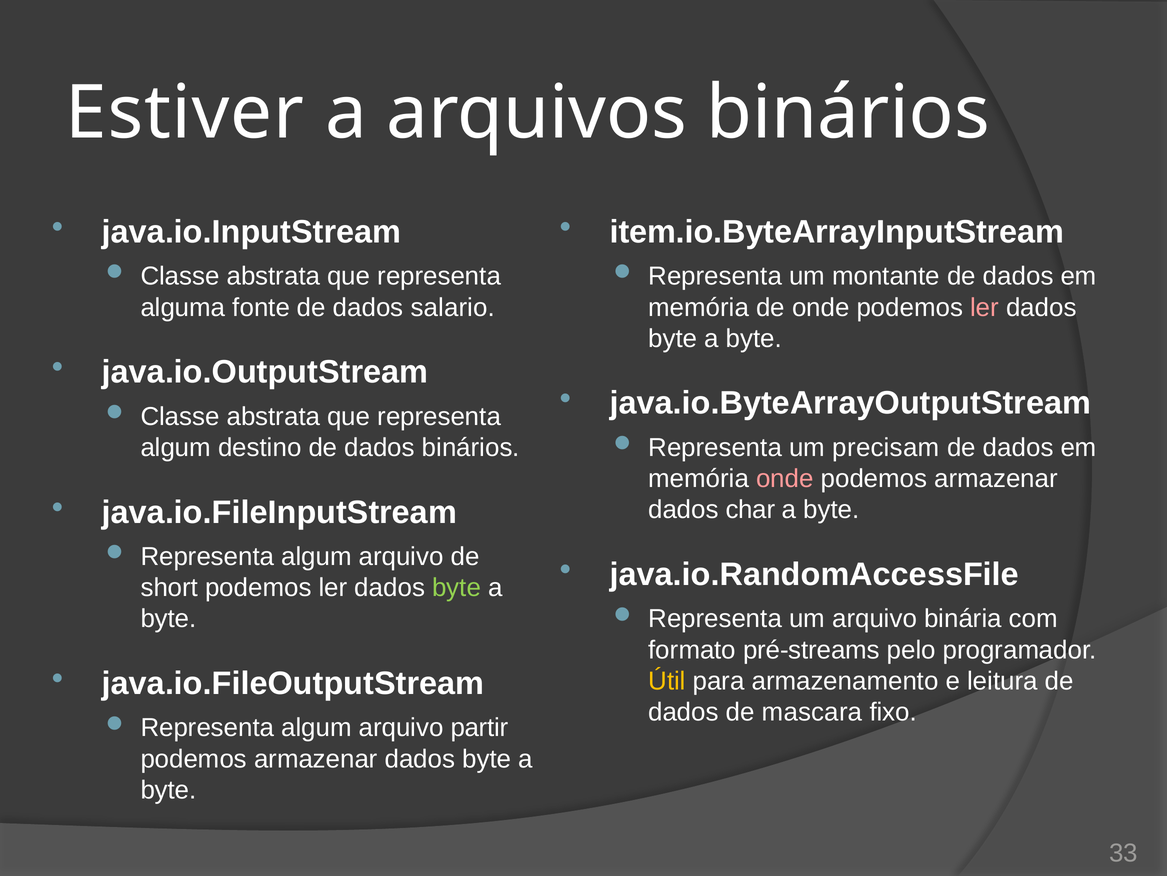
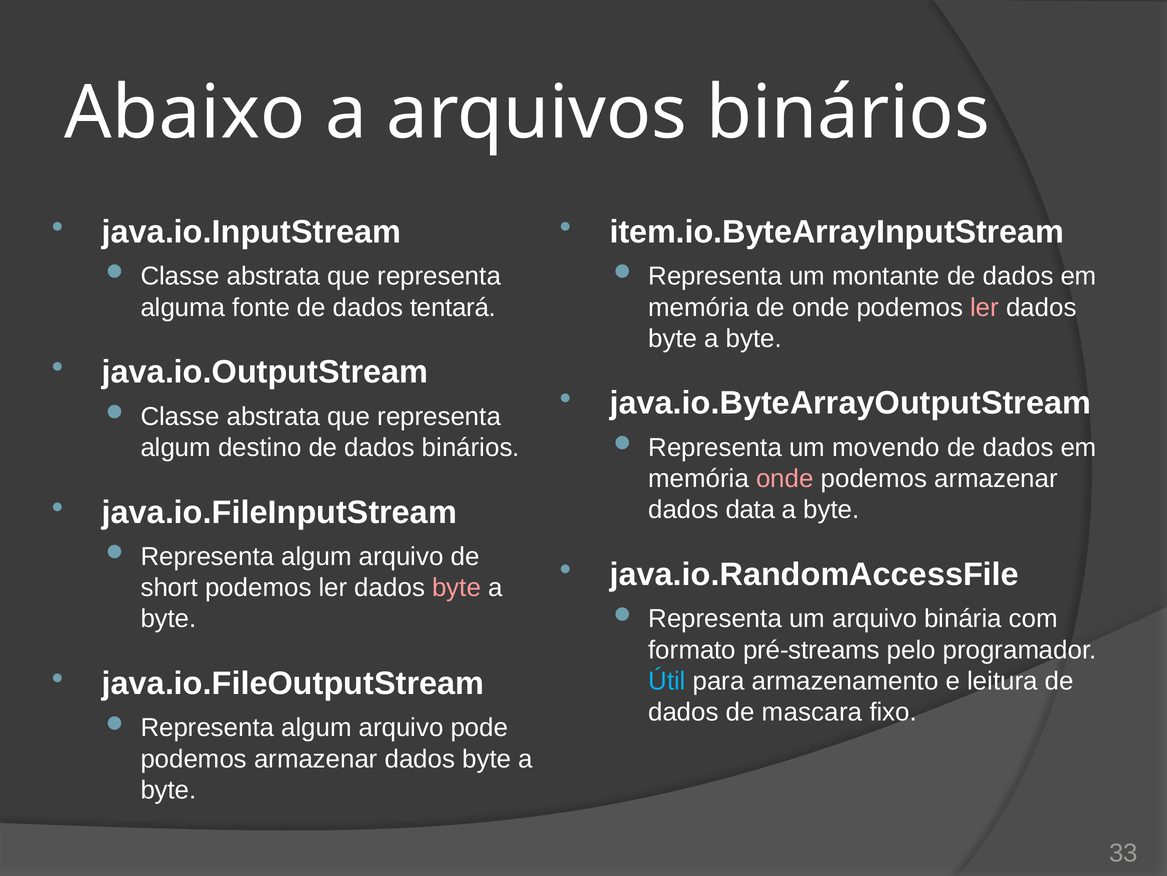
Estiver: Estiver -> Abaixo (185, 113)
salario: salario -> tentará (453, 307)
precisam: precisam -> movendo (886, 447)
char: char -> data (750, 509)
byte colour: light green -> pink (457, 587)
Útil colour: yellow -> light blue (667, 681)
partir: partir -> pode (479, 727)
